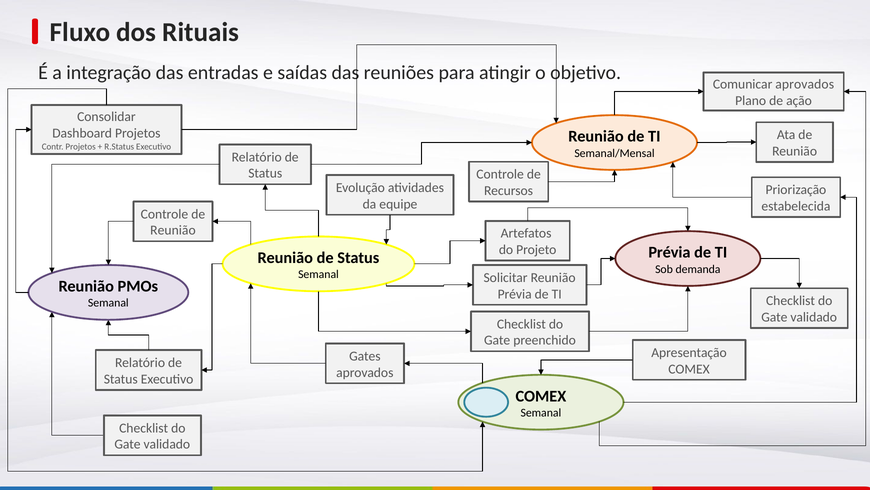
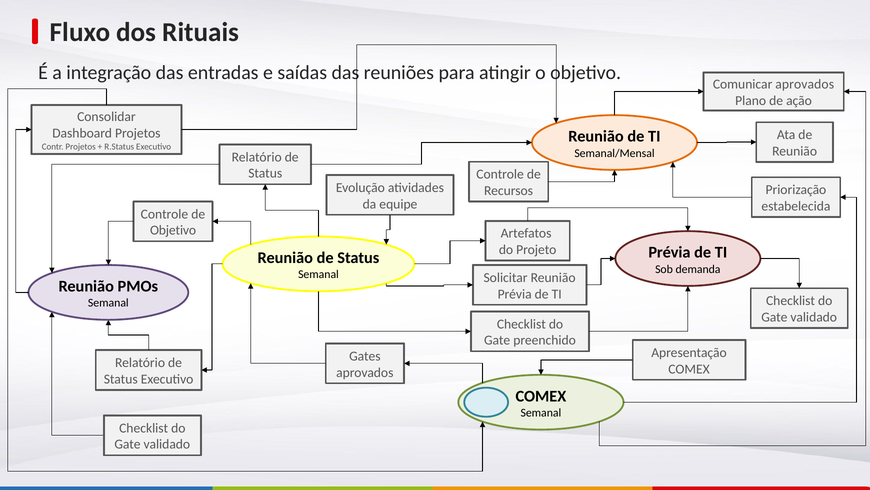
Reunião: Reunião -> Objetivo (173, 230)
